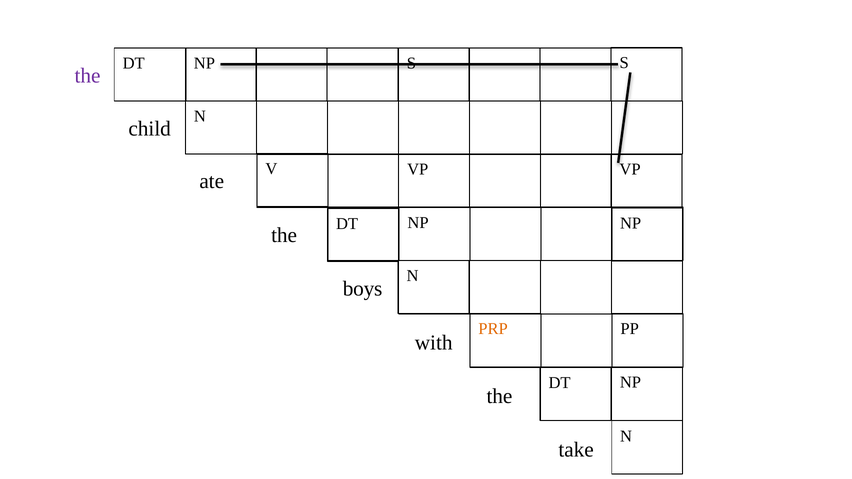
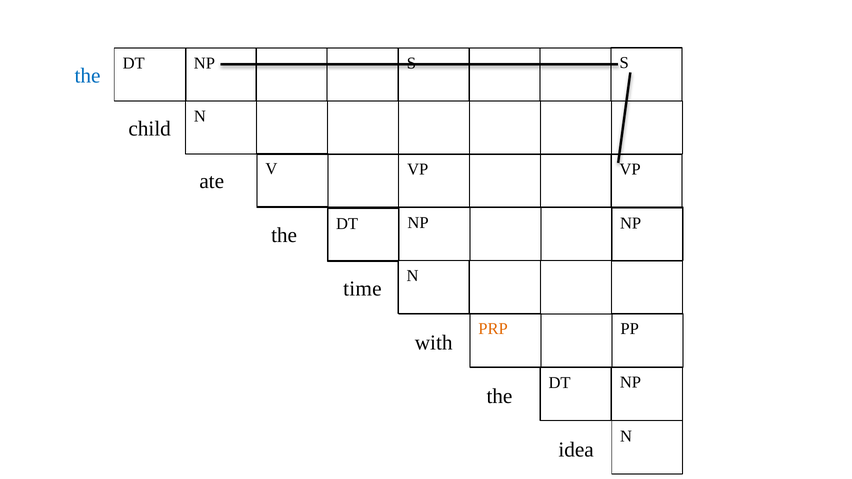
the colour: purple -> blue (87, 76)
boys: boys -> time (362, 289)
take: take -> idea (576, 450)
